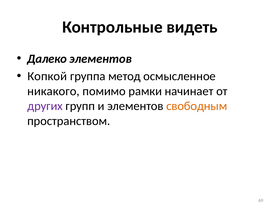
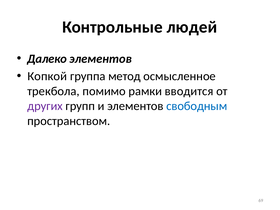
видеть: видеть -> людей (192, 27)
никакого: никакого -> трекбола (53, 91)
начинает: начинает -> вводится (189, 91)
свободным colour: orange -> blue (197, 106)
